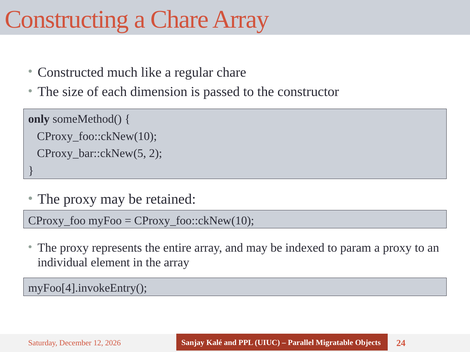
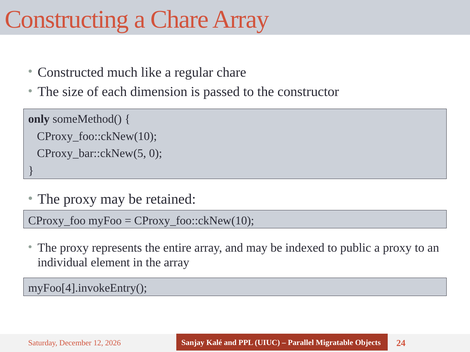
2: 2 -> 0 (156, 154)
param: param -> public (356, 248)
